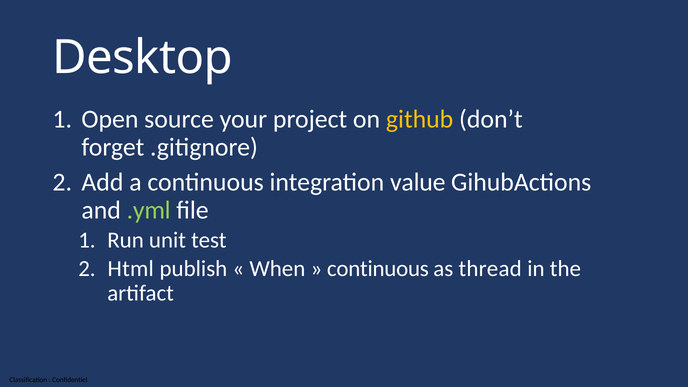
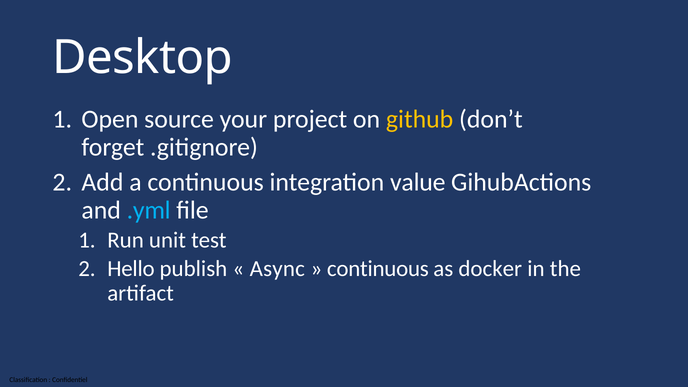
.yml colour: light green -> light blue (149, 210)
Html: Html -> Hello (131, 268)
When: When -> Async (277, 268)
thread: thread -> docker (490, 268)
